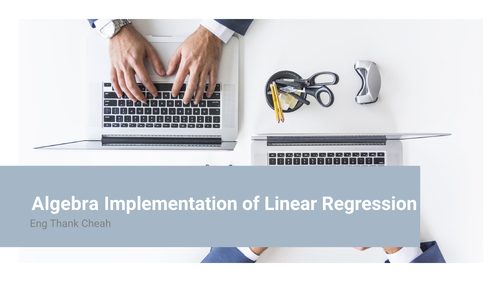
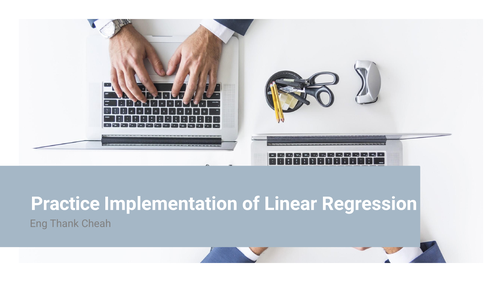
Algebra: Algebra -> Practice (65, 204)
